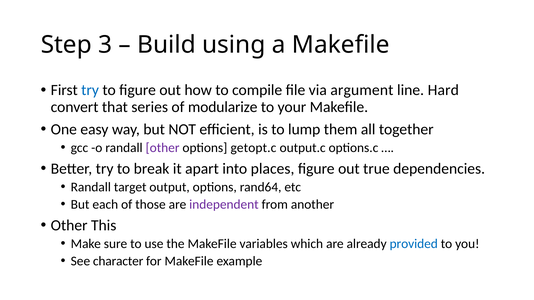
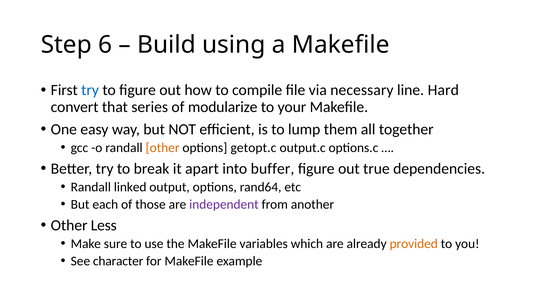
3: 3 -> 6 (105, 45)
argument: argument -> necessary (362, 90)
other colour: purple -> orange (163, 148)
places: places -> buffer (273, 169)
target: target -> linked (130, 187)
This: This -> Less (104, 226)
provided colour: blue -> orange (414, 244)
